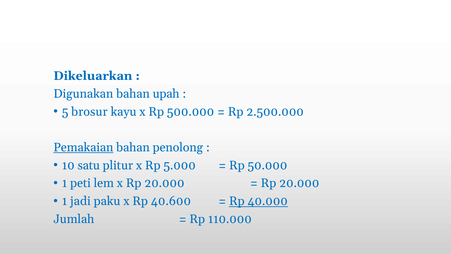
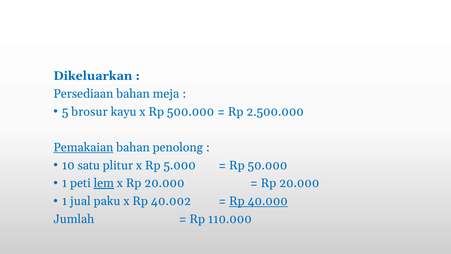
Digunakan: Digunakan -> Persediaan (83, 94)
upah: upah -> meja (166, 94)
lem underline: none -> present (104, 183)
jadi: jadi -> jual (80, 201)
40.600: 40.600 -> 40.002 (171, 201)
